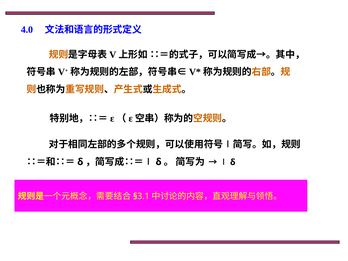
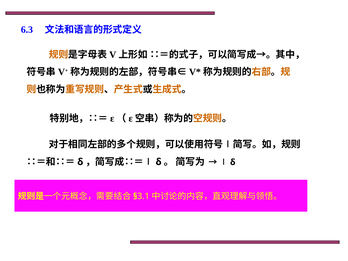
4.0: 4.0 -> 6.3 (27, 30)
